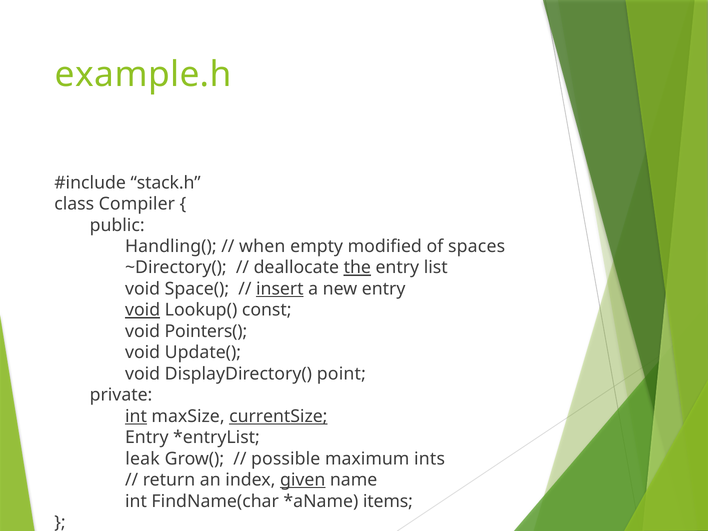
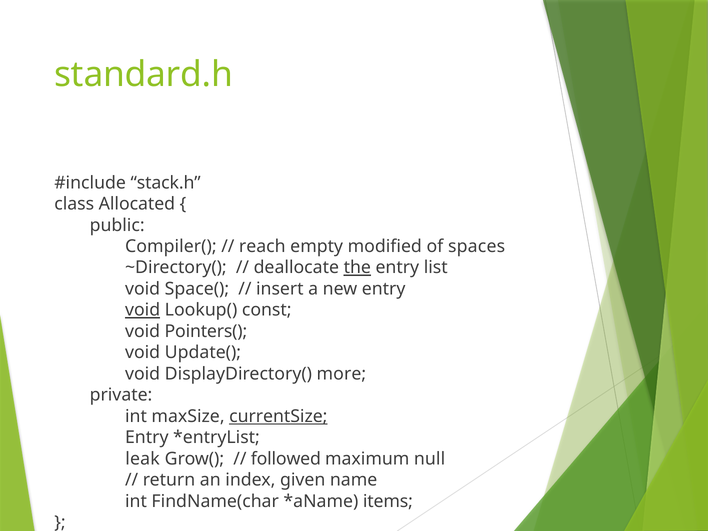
example.h: example.h -> standard.h (144, 74)
Compiler: Compiler -> Allocated (137, 204)
Handling(: Handling( -> Compiler( (171, 246)
when: when -> reach (262, 246)
insert underline: present -> none (280, 289)
point: point -> more (341, 374)
int underline: present -> none (136, 416)
possible: possible -> followed (286, 459)
ints: ints -> null (430, 459)
given underline: present -> none (303, 480)
